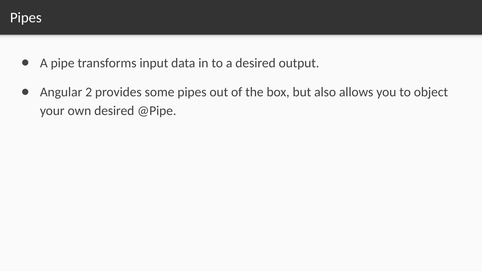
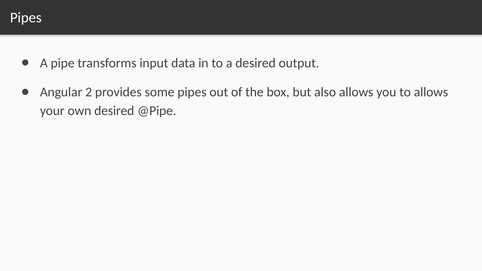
to object: object -> allows (431, 92)
